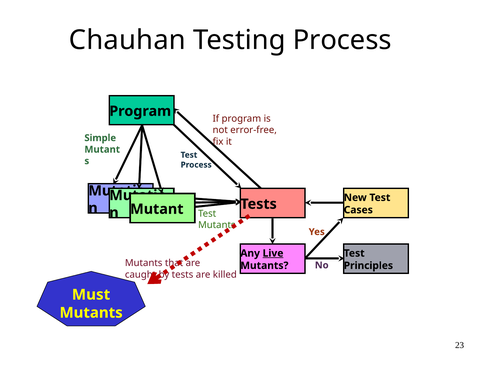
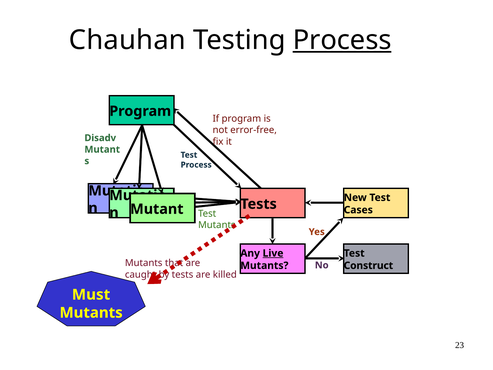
Process underline: none -> present (342, 40)
Simple: Simple -> Disadv (100, 138)
Principles: Principles -> Construct (368, 265)
